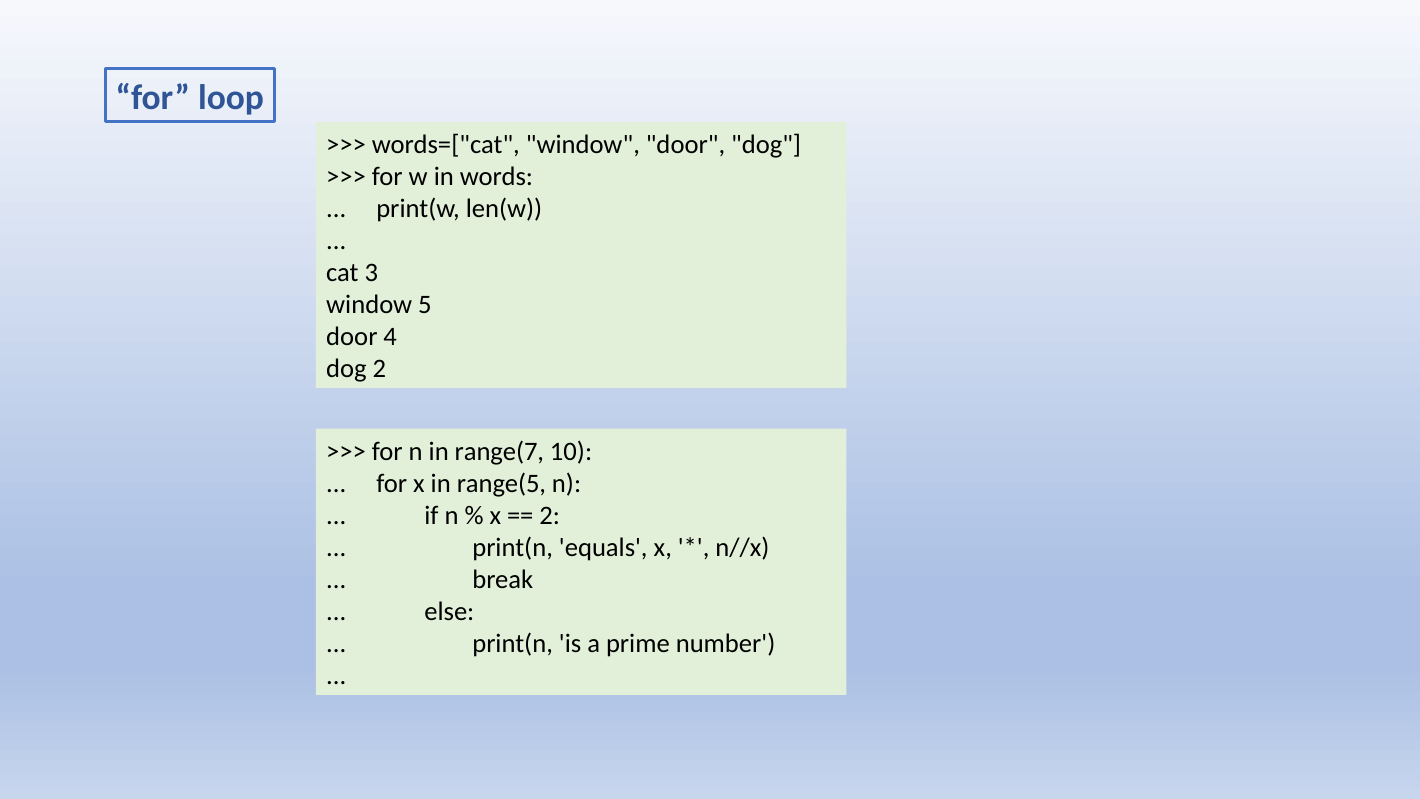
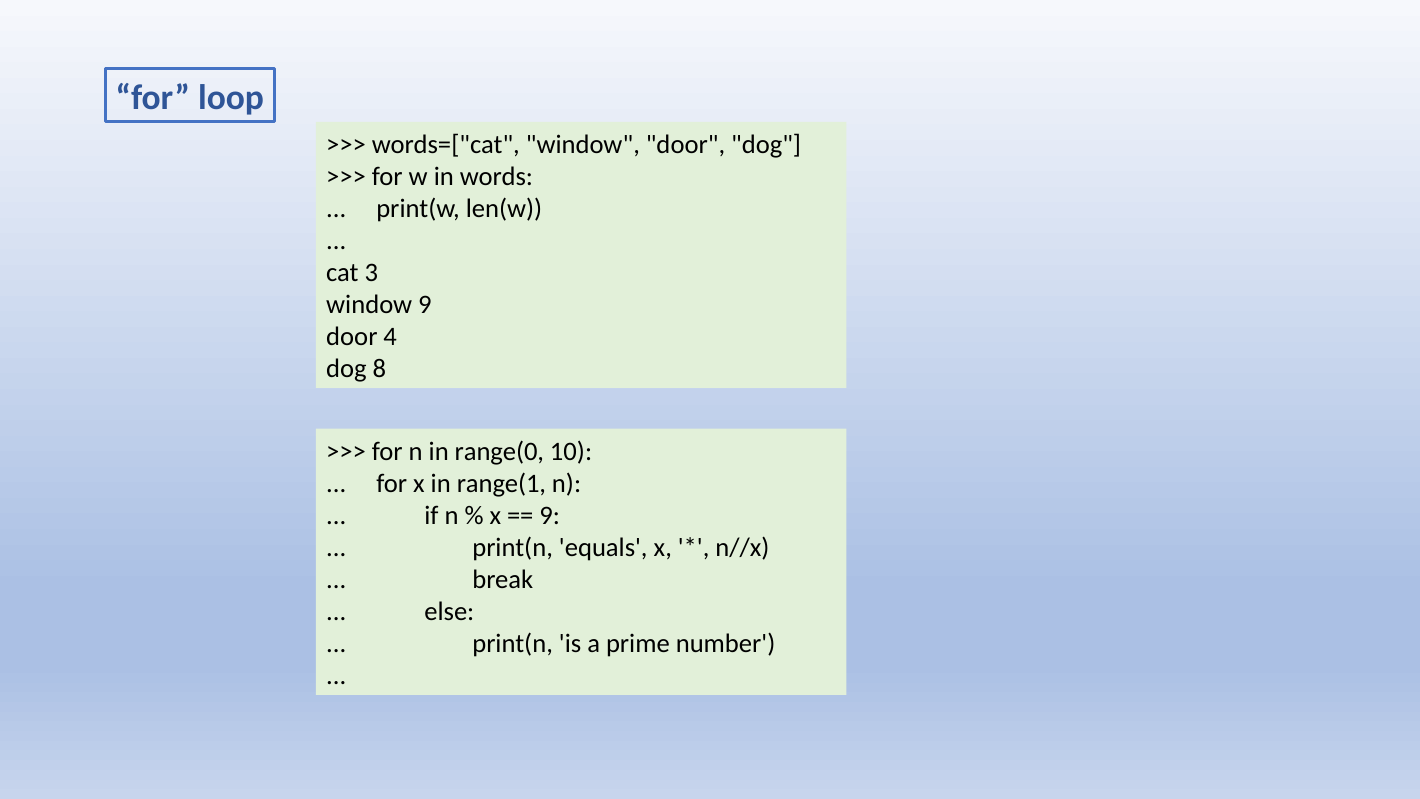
window 5: 5 -> 9 (425, 305)
dog 2: 2 -> 8 (379, 369)
range(7: range(7 -> range(0 (499, 452)
range(5: range(5 -> range(1 (501, 484)
2: 2 -> 9 (550, 516)
